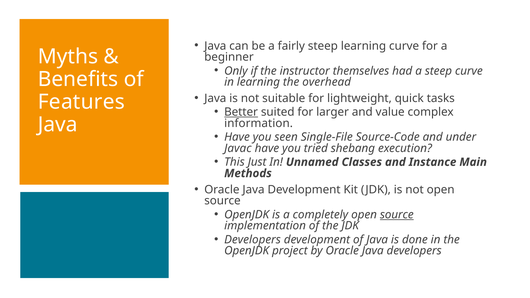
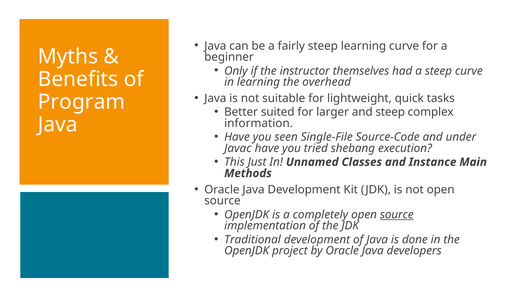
Features: Features -> Program (81, 102)
Better underline: present -> none (241, 112)
and value: value -> steep (390, 112)
Developers: Developers -> Traditional (252, 240)
